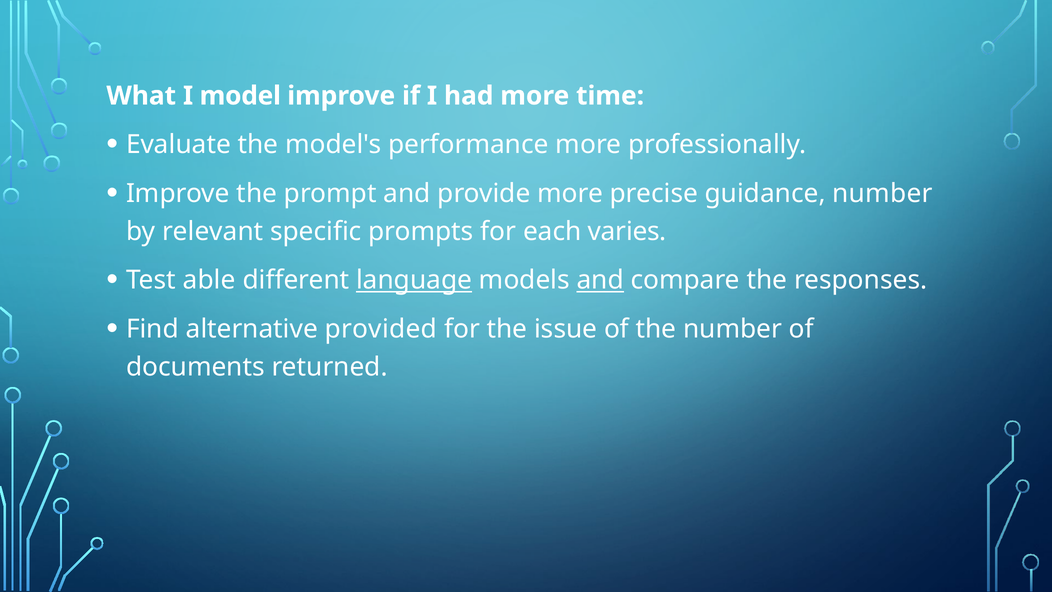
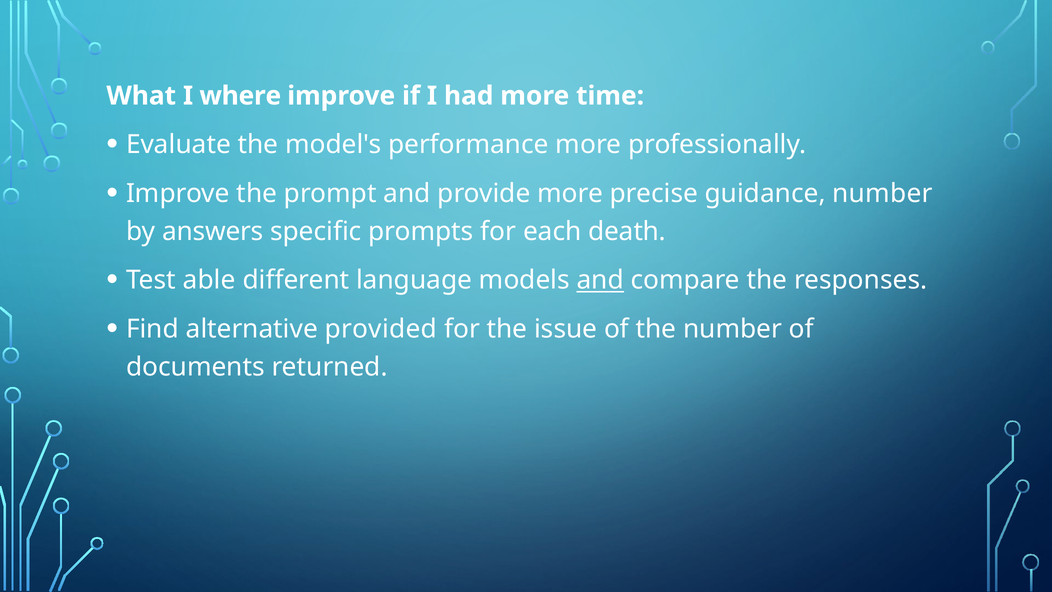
model: model -> where (240, 96)
relevant: relevant -> answers (213, 231)
varies: varies -> death (627, 231)
language underline: present -> none (414, 280)
